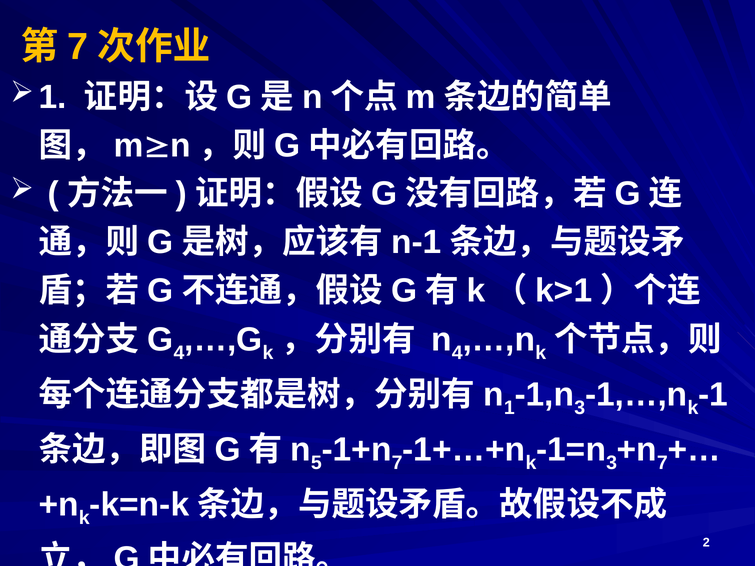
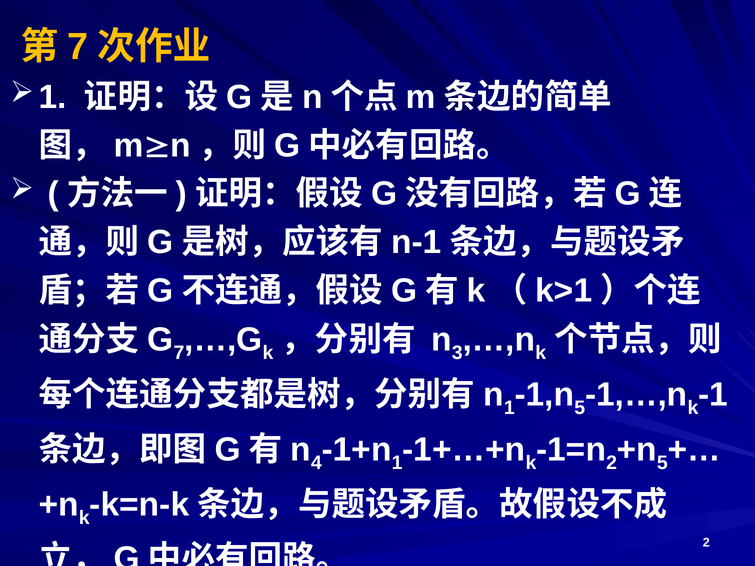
4: 4 -> 7 (179, 353)
4: 4 -> 3 (457, 353)
3: 3 -> 5 (580, 408)
5: 5 -> 4 (316, 463)
7: 7 -> 1 (397, 463)
3: 3 -> 2 (612, 463)
7: 7 -> 5 (662, 463)
